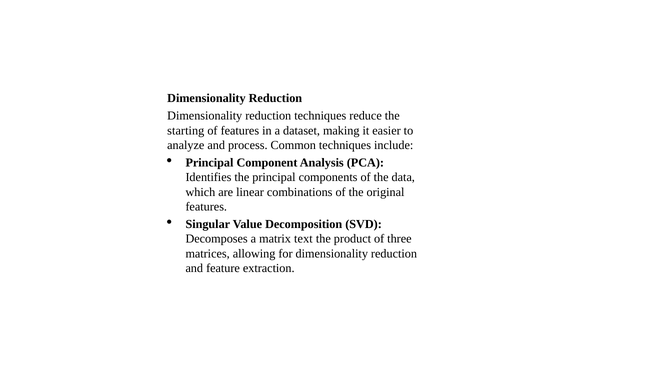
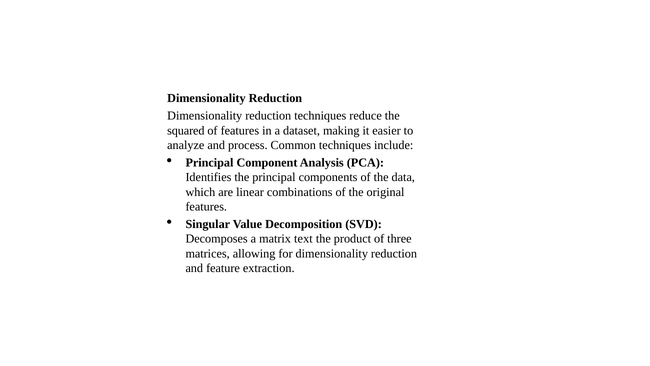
starting: starting -> squared (186, 130)
